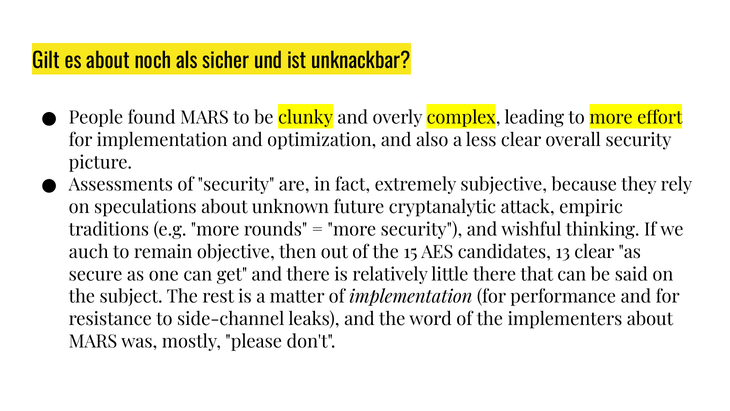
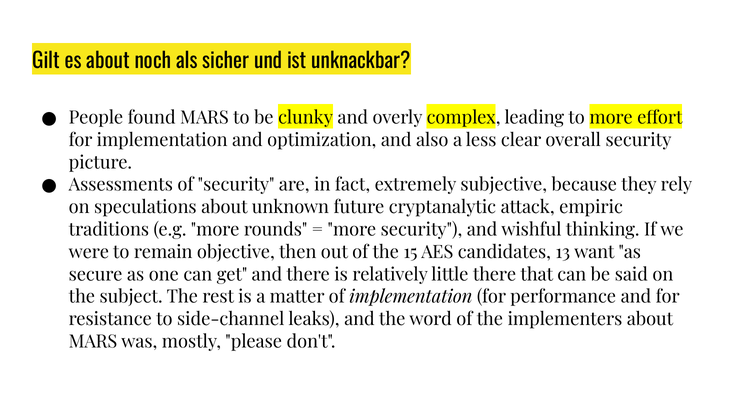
auch: auch -> were (89, 252)
13 clear: clear -> want (594, 252)
